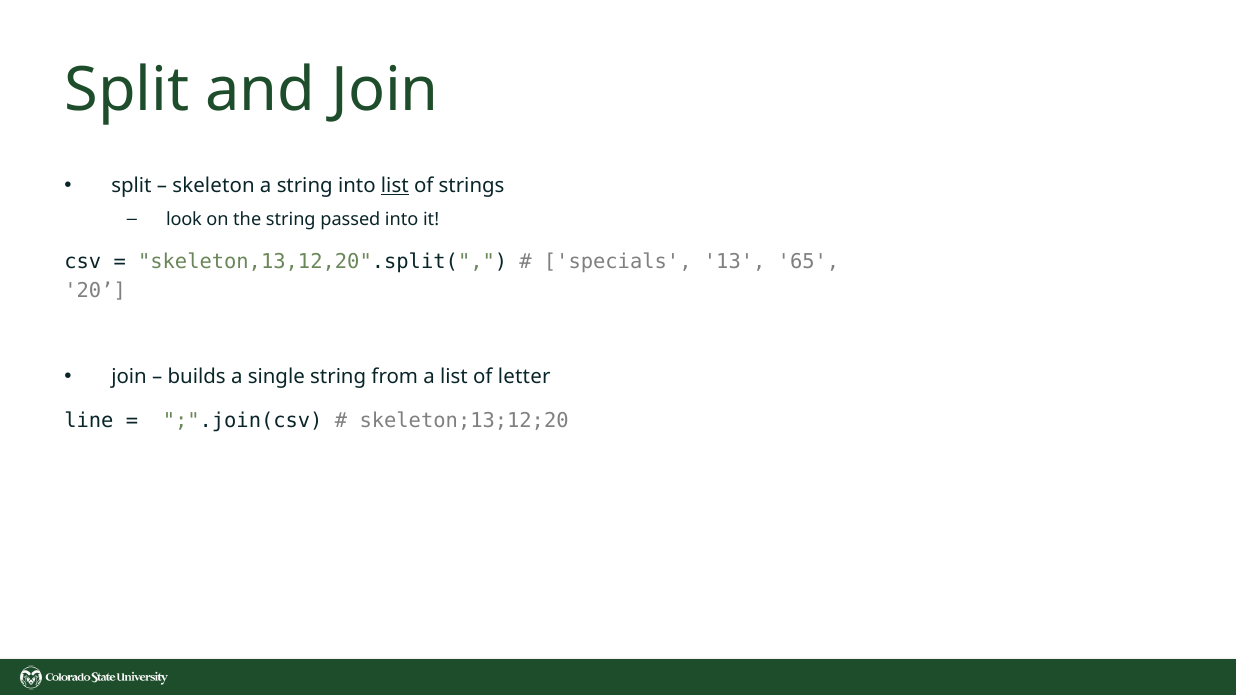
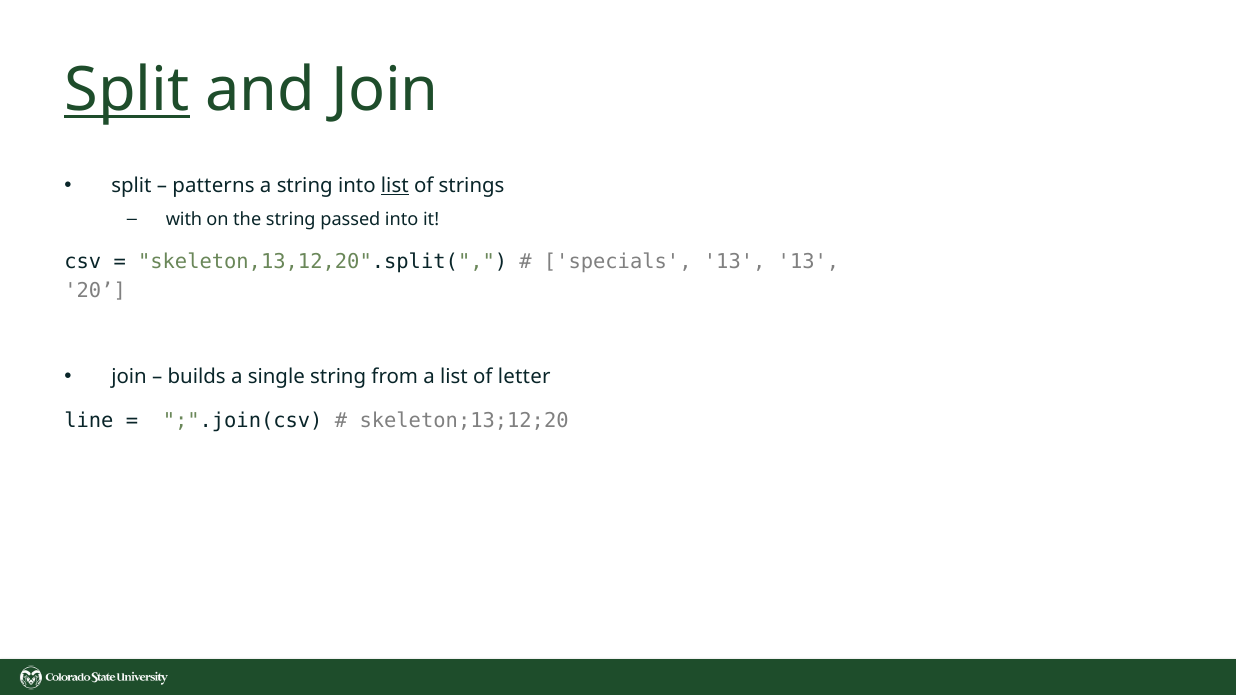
Split underline: none -> present (127, 90)
skeleton: skeleton -> patterns (213, 186)
look: look -> with (184, 220)
13 65: 65 -> 13 (808, 262)
